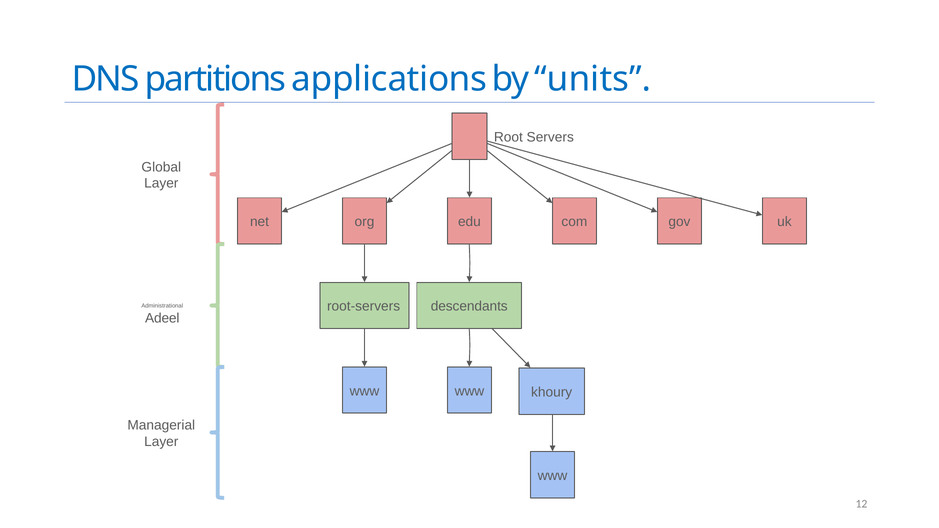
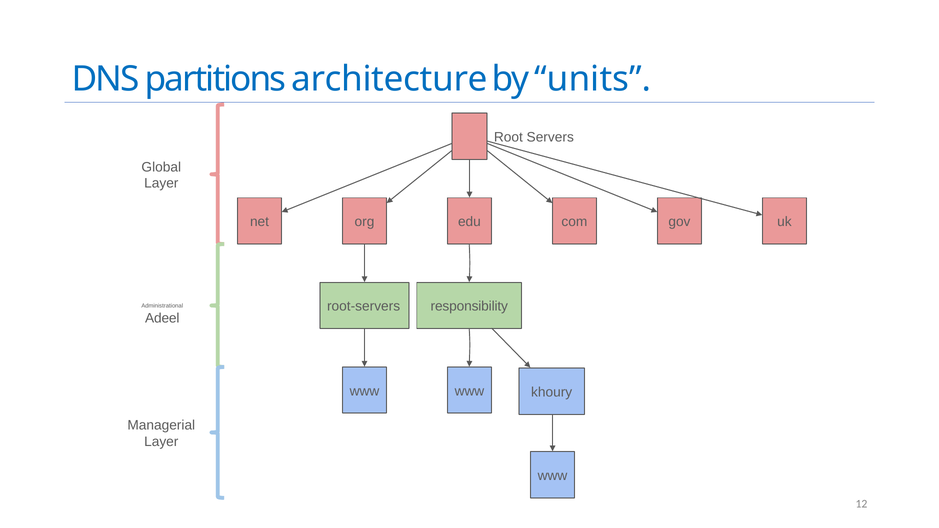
applications: applications -> architecture (389, 79)
descendants: descendants -> responsibility (469, 307)
